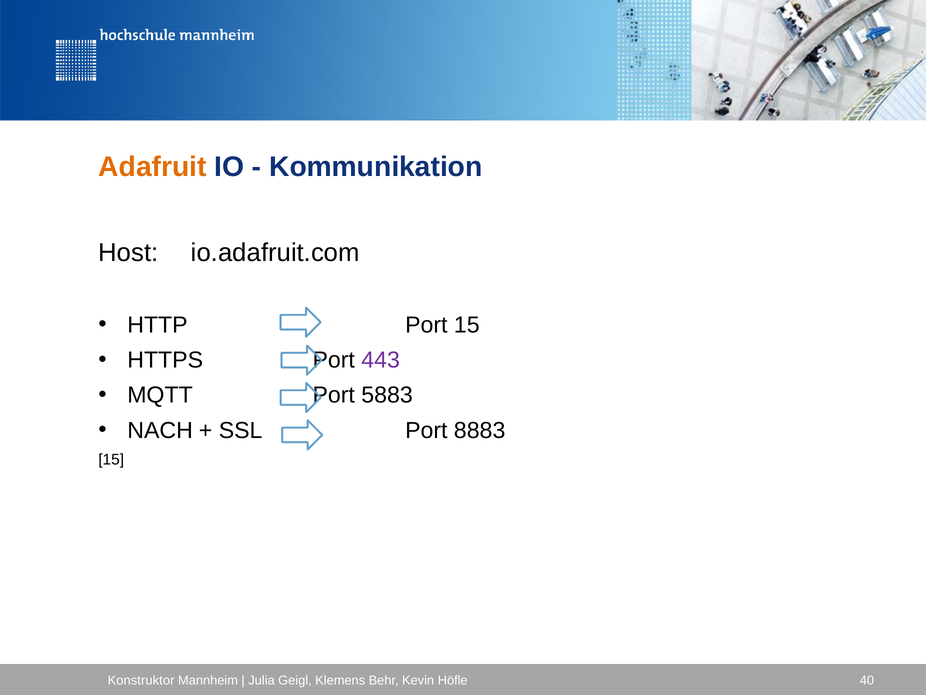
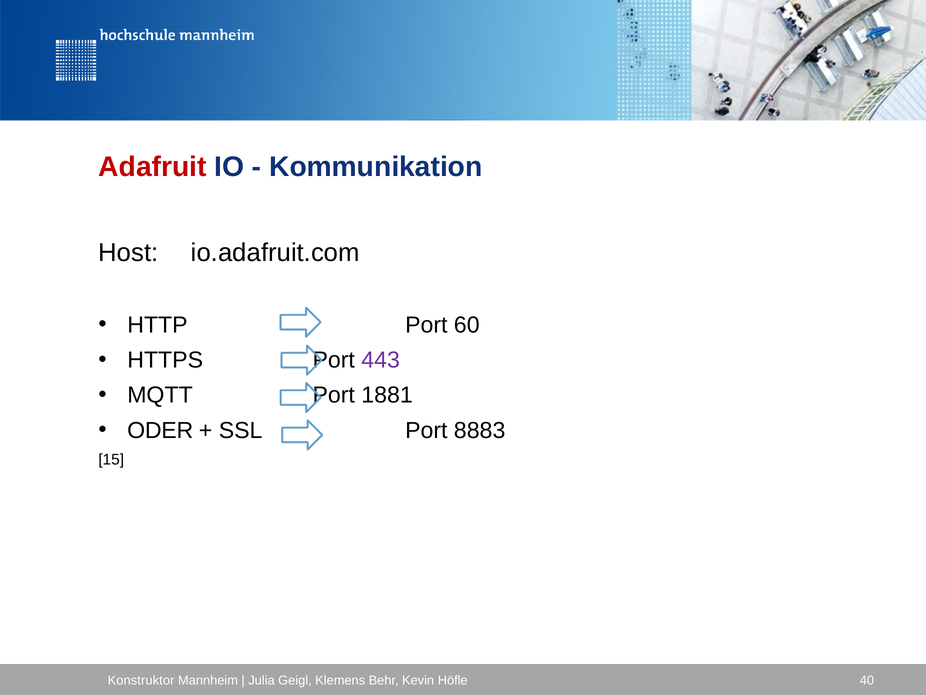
Adafruit colour: orange -> red (152, 167)
Port 15: 15 -> 60 (467, 325)
5883: 5883 -> 1881 (387, 395)
NACH: NACH -> ODER (160, 430)
